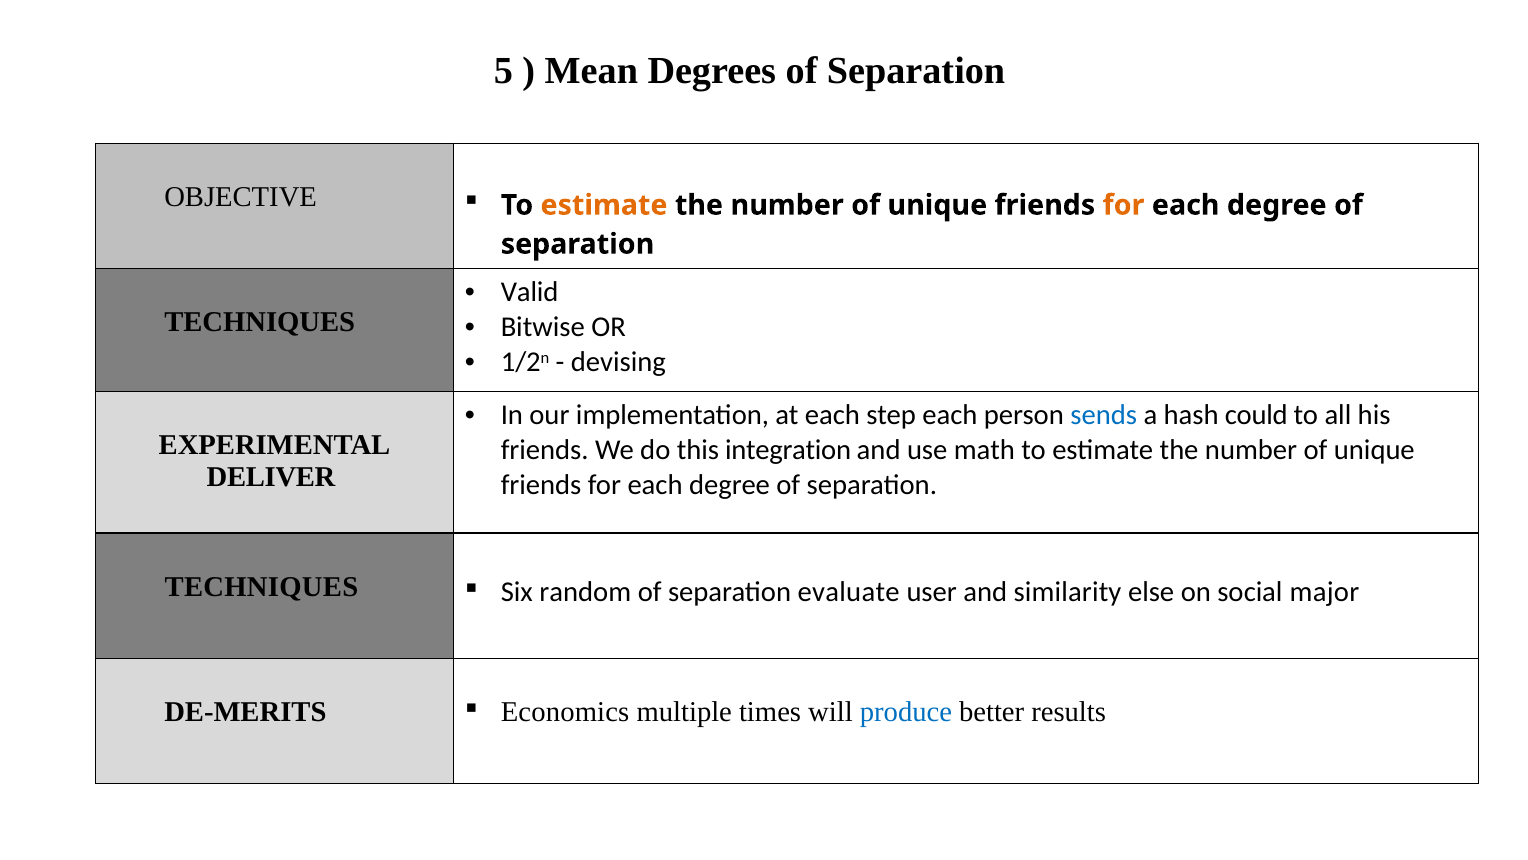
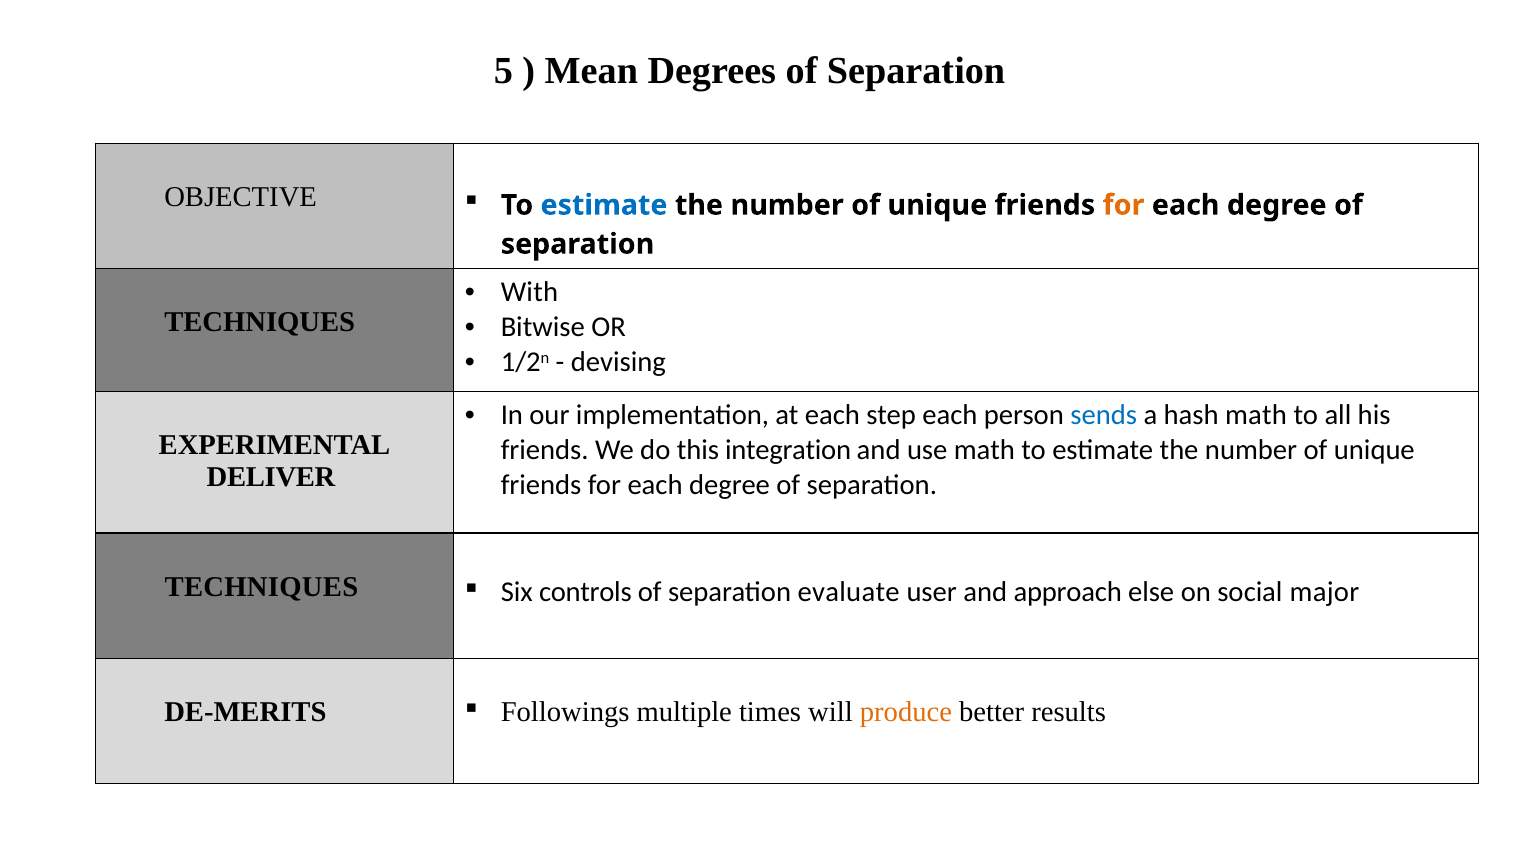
estimate colour: orange -> blue (604, 205)
Valid: Valid -> With (529, 292)
hash could: could -> math (1256, 415)
random: random -> controls (585, 591)
similarity: similarity -> approach (1068, 591)
Economics: Economics -> Followings (565, 712)
produce colour: blue -> orange (906, 712)
